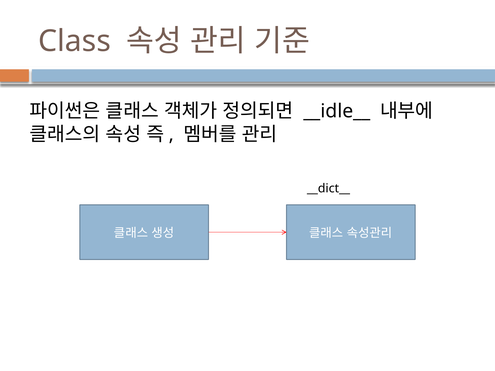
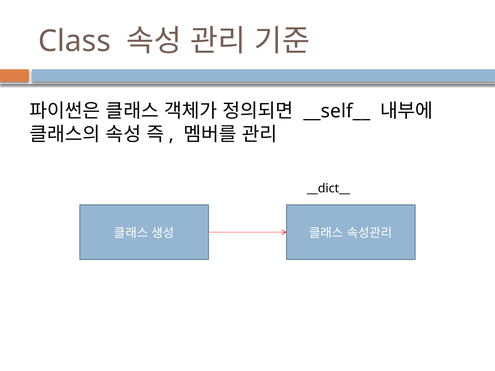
__idle__: __idle__ -> __self__ (337, 111)
